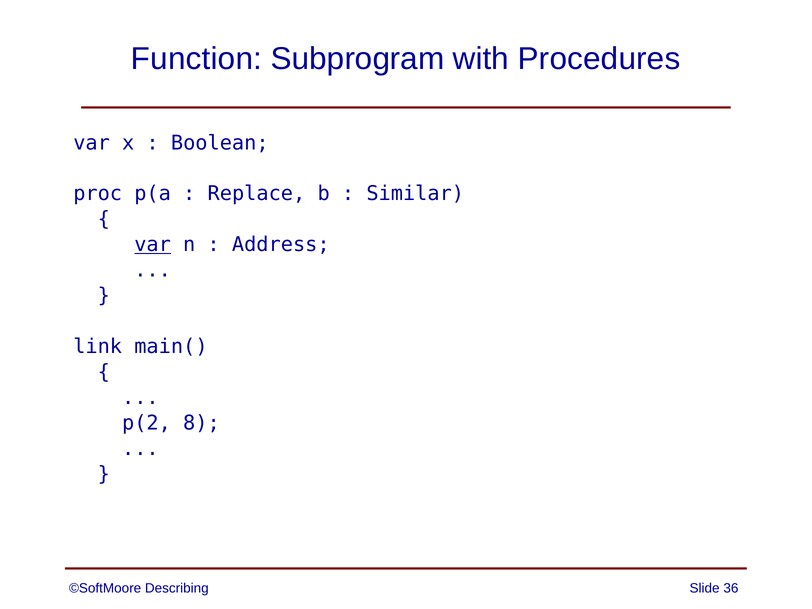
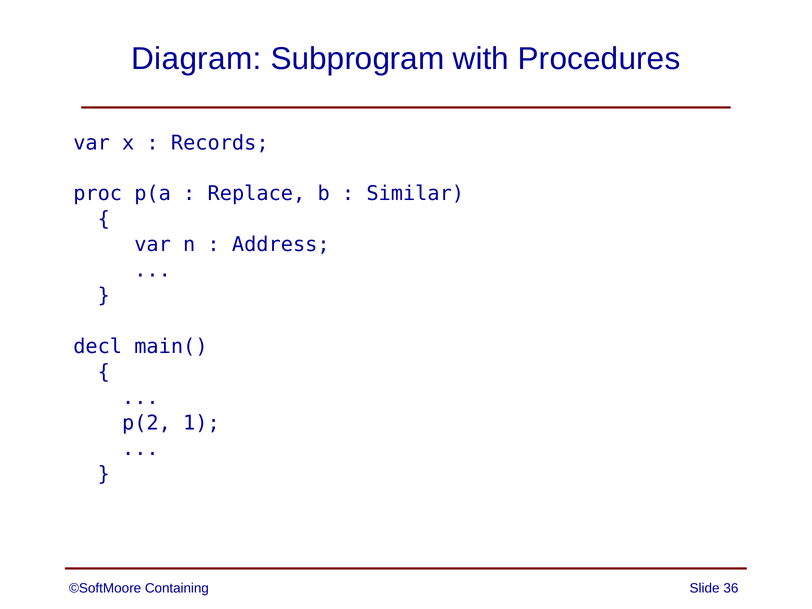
Function: Function -> Diagram (196, 59)
Boolean: Boolean -> Records (220, 143)
var underline: present -> none (153, 245)
link: link -> decl (98, 347)
8: 8 -> 1 (201, 423)
Describing: Describing -> Containing (177, 588)
